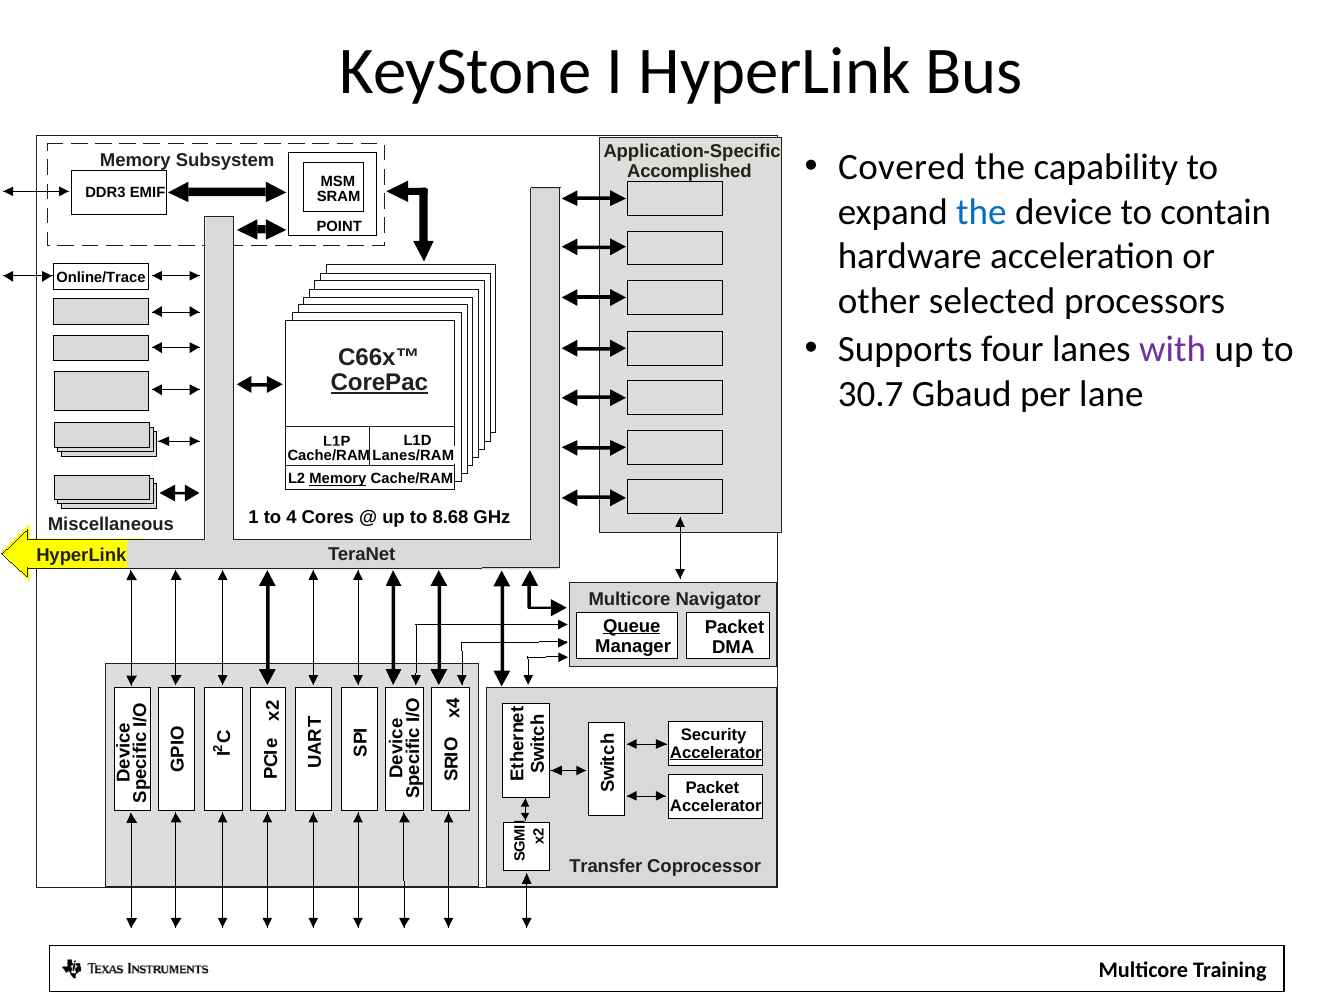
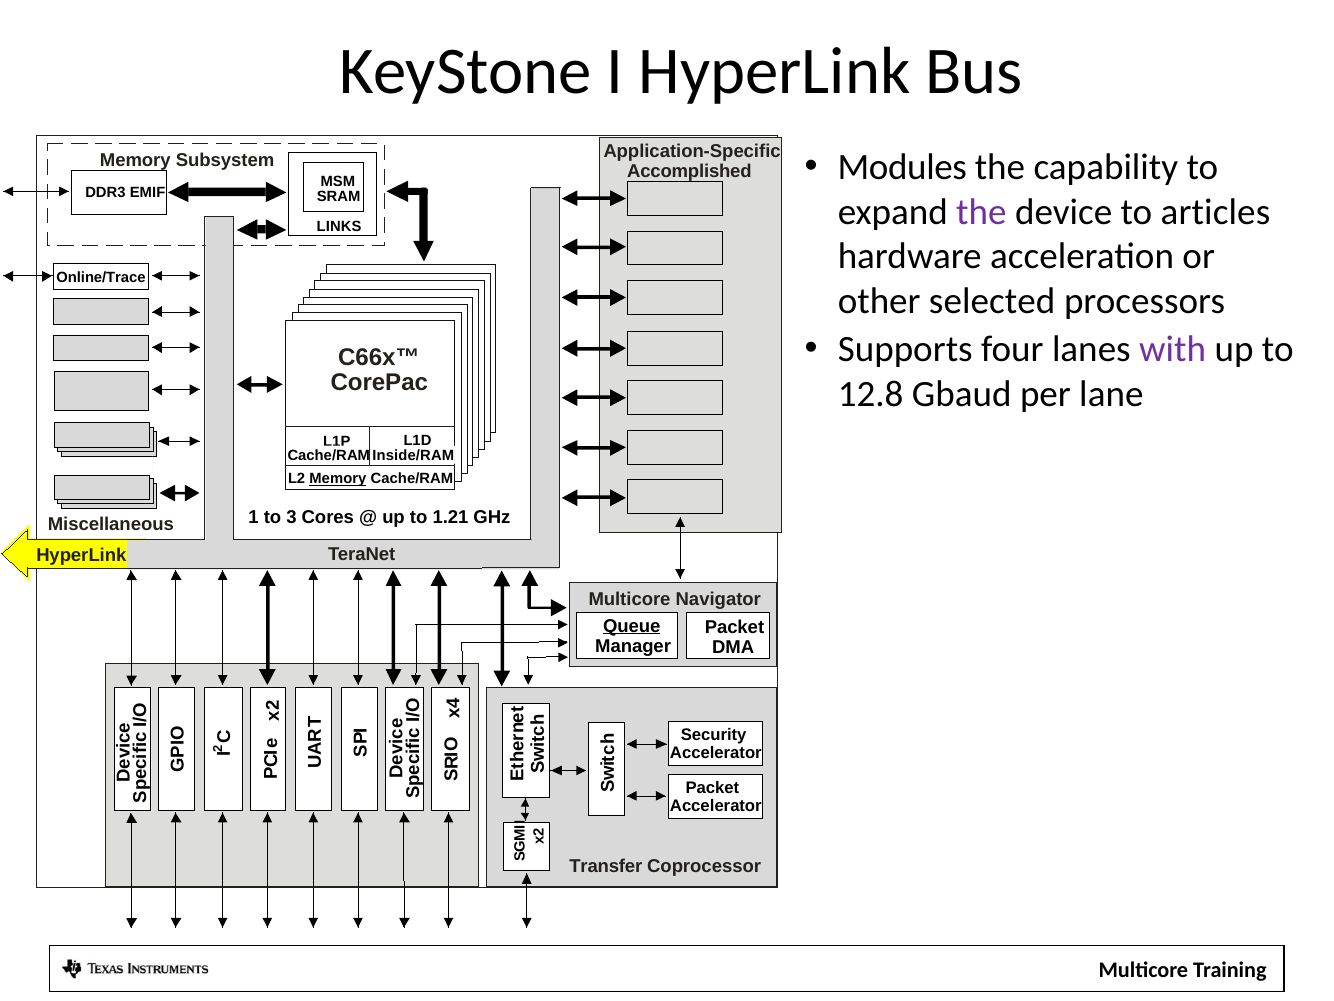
Covered: Covered -> Modules (902, 168)
the colour: blue -> purple (981, 212)
contain: contain -> articles (1215, 212)
POINT: POINT -> LINKS (339, 226)
CorePac underline: present -> none (379, 382)
30.7: 30.7 -> 12.8 (871, 394)
Lanes/RAM: Lanes/RAM -> Inside/RAM (413, 456)
to 4: 4 -> 3 (291, 517)
8.68: 8.68 -> 1.21 (450, 517)
Accelerator underline: present -> none (716, 752)
